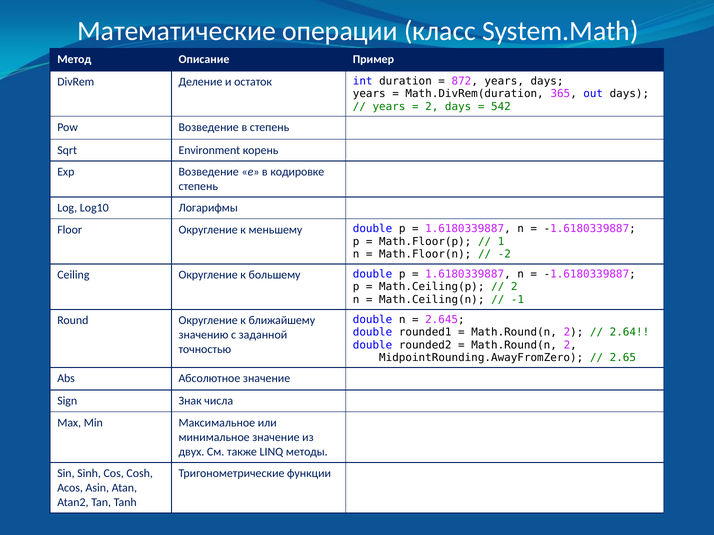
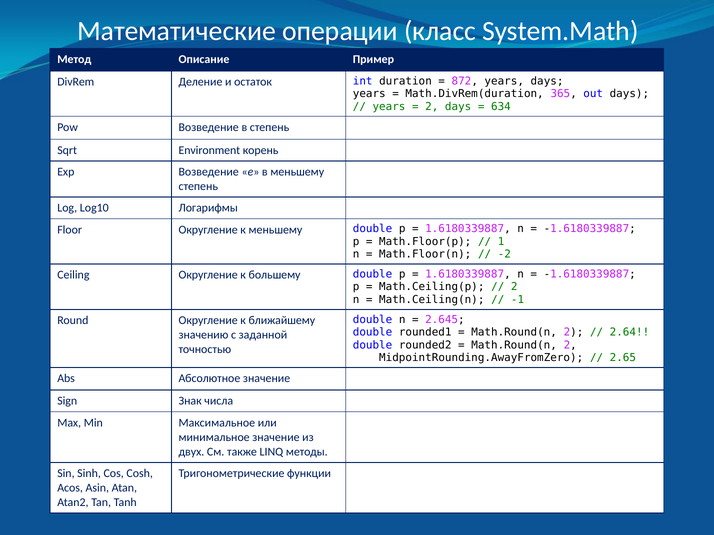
542: 542 -> 634 (501, 107)
в кодировке: кодировке -> меньшему (297, 172)
